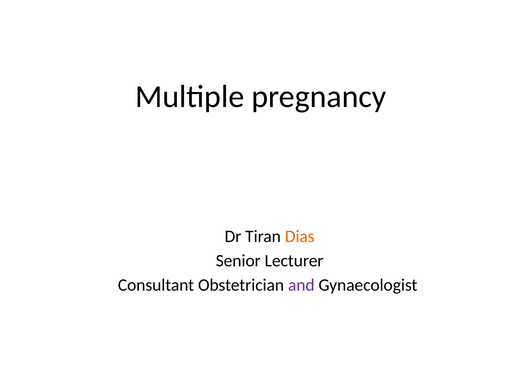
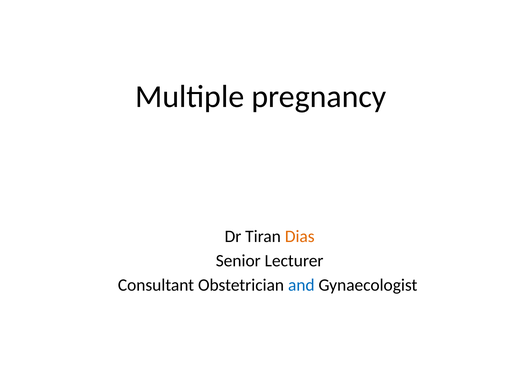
and colour: purple -> blue (301, 285)
